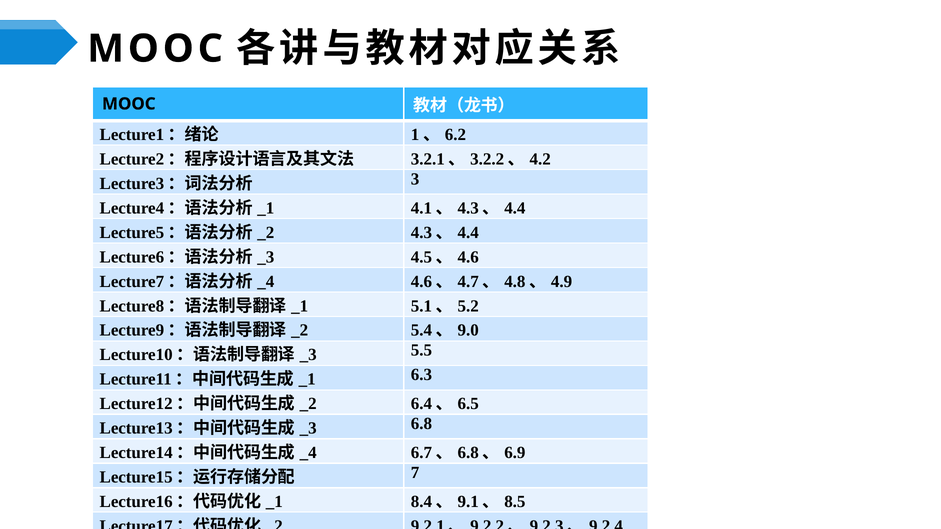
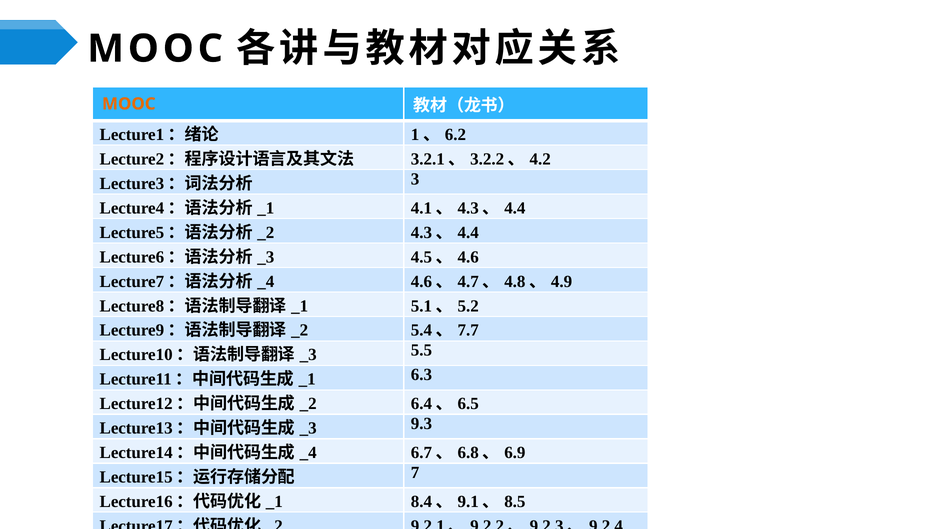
MOOC colour: black -> orange (129, 104)
9.0: 9.0 -> 7.7 (468, 331)
6.8: 6.8 -> 9.3 (421, 424)
